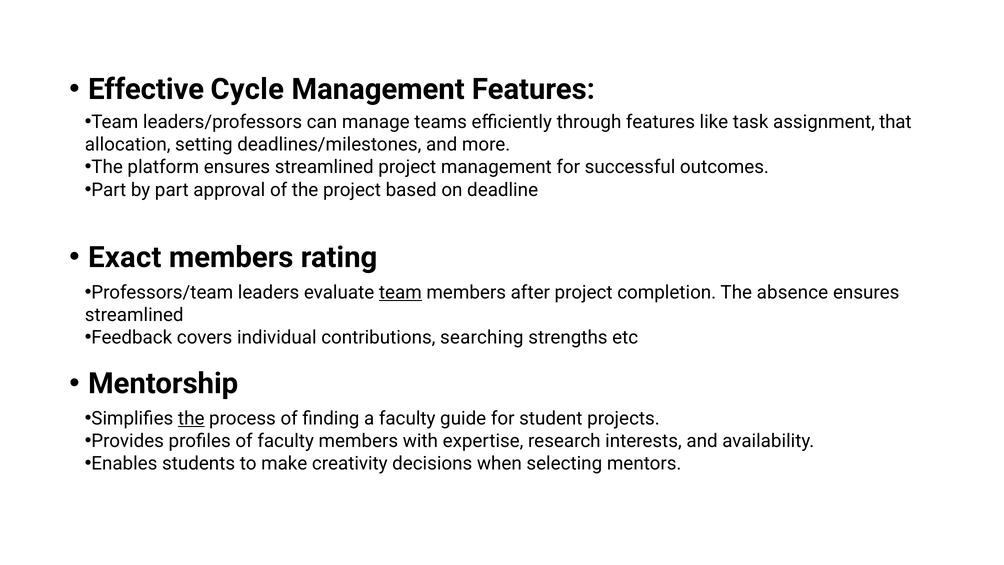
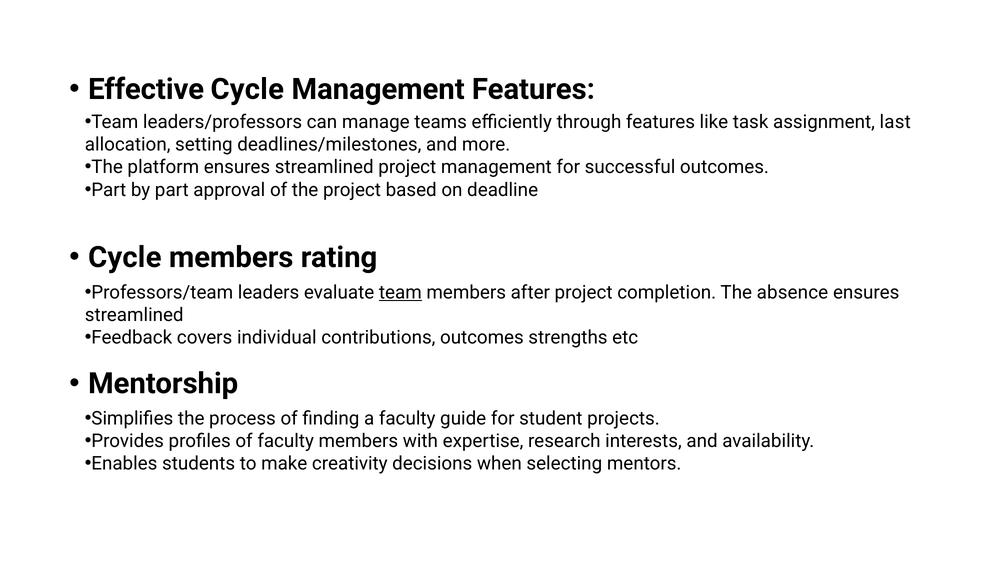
that: that -> last (895, 122)
Exact: Exact -> Cycle (125, 257)
contributions searching: searching -> outcomes (482, 337)
the underline: present -> none (191, 418)
